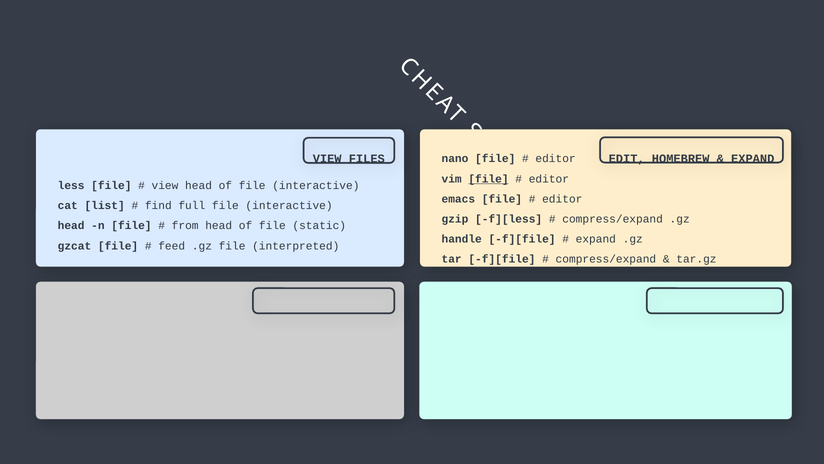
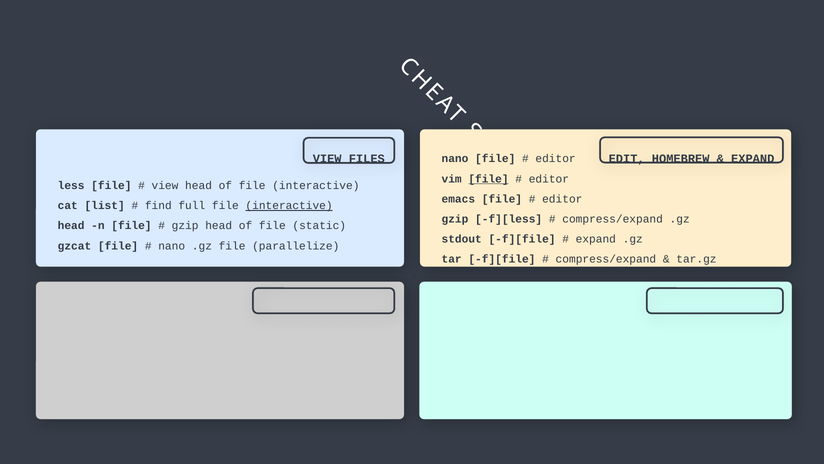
interactive underline: none -> present (289, 206)
from: from -> gzip (185, 226)
handle: handle -> stdout (462, 239)
feed: feed -> nano (172, 246)
interpreted: interpreted -> parallelize (296, 246)
